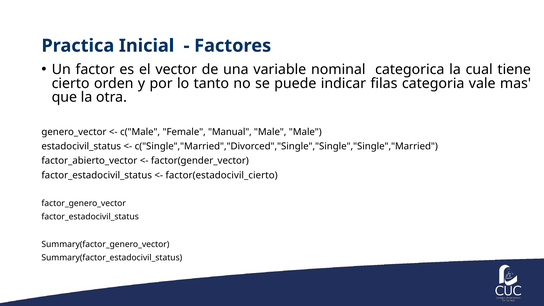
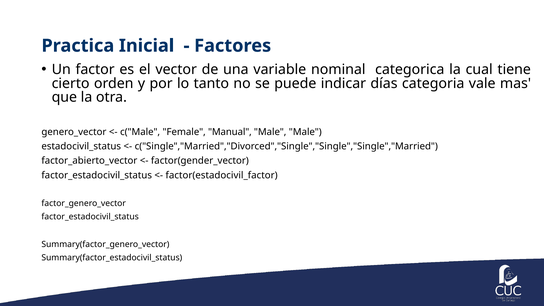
filas: filas -> días (384, 83)
factor(estadocivil_cierto: factor(estadocivil_cierto -> factor(estadocivil_factor (222, 175)
